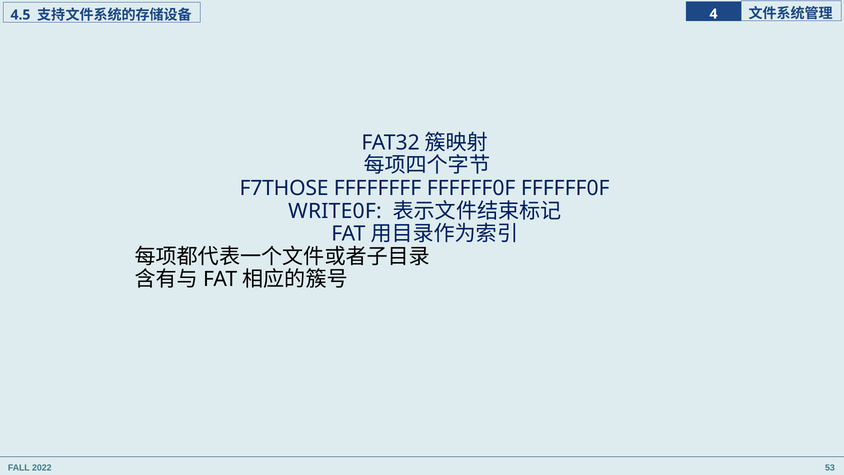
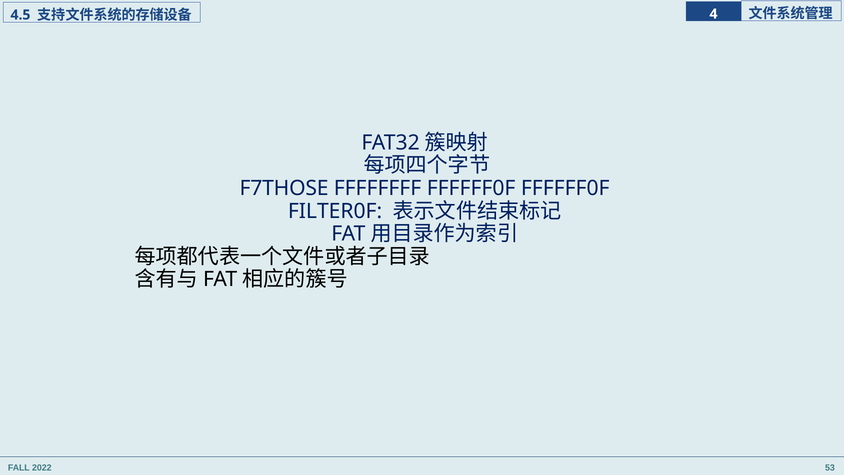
WRITE0F: WRITE0F -> FILTER0F (335, 211)
